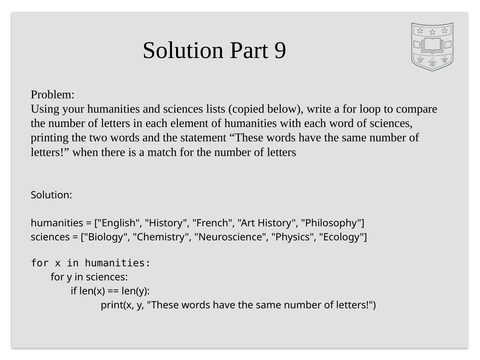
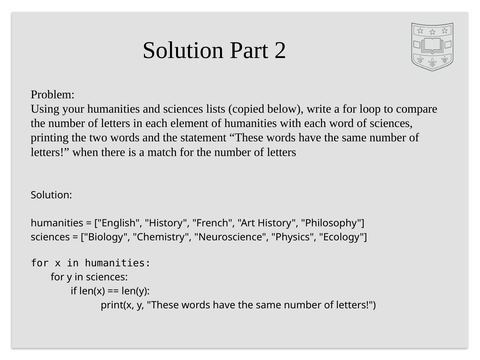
9: 9 -> 2 (280, 50)
